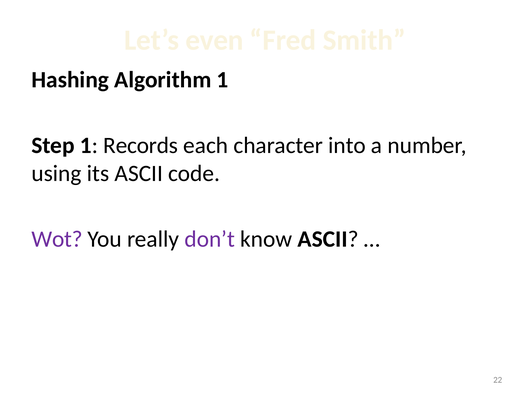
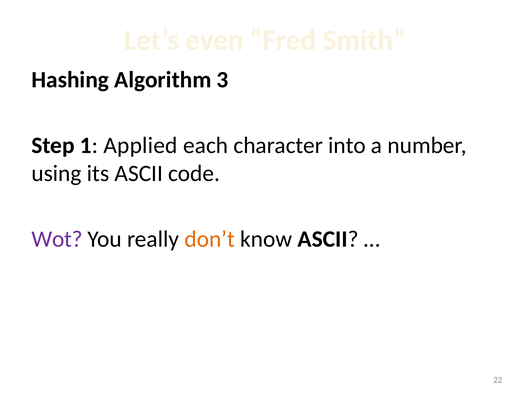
Algorithm 1: 1 -> 3 (223, 80)
Records: Records -> Applied (141, 145)
don’t colour: purple -> orange (210, 239)
